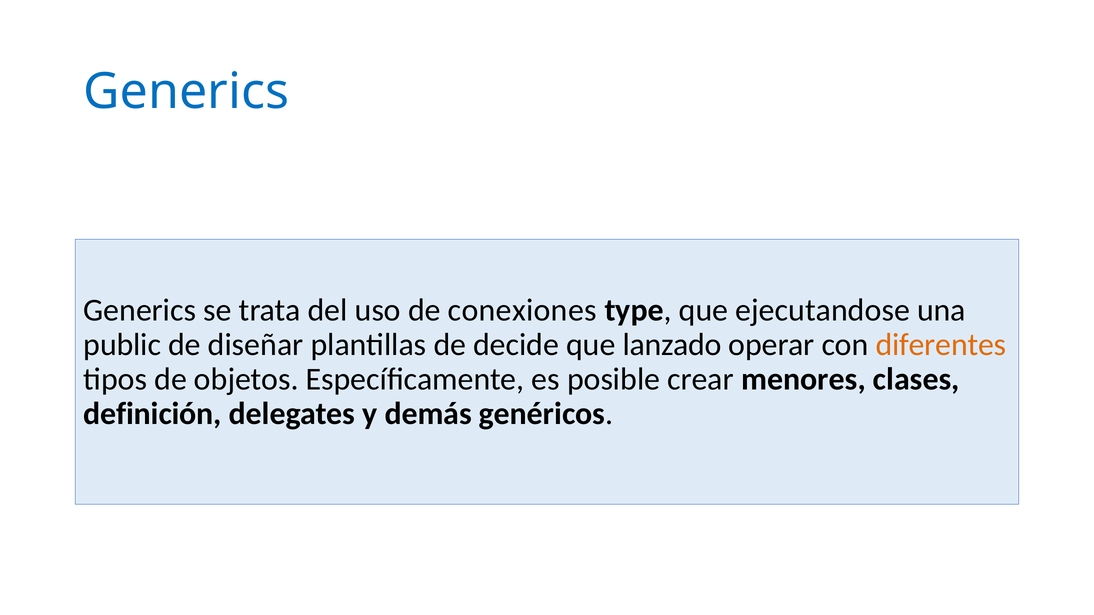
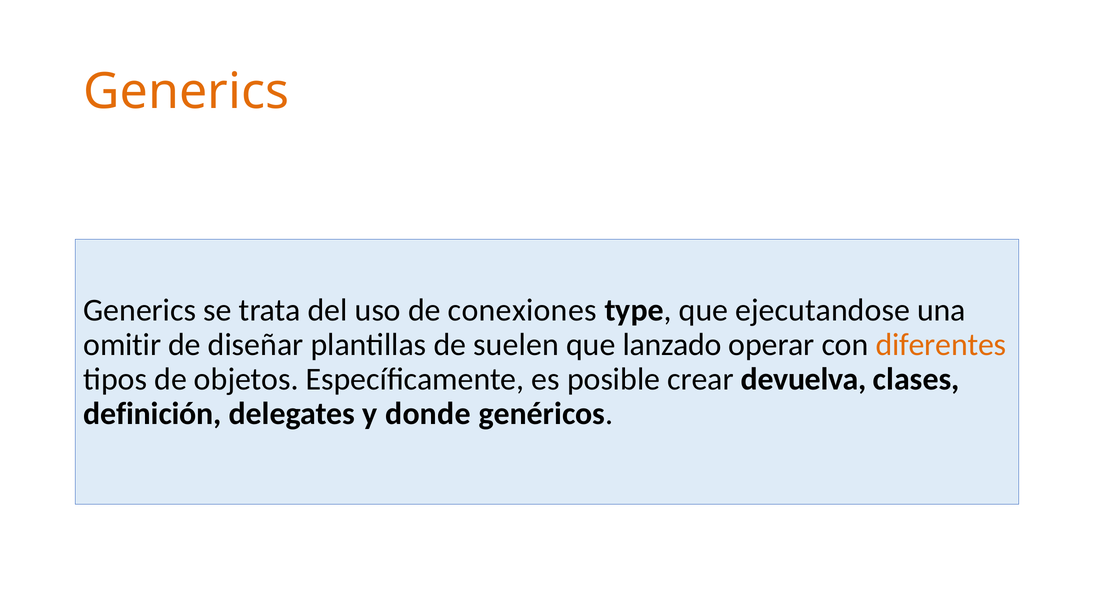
Generics colour: blue -> orange (186, 92)
public: public -> omitir (122, 345)
decide: decide -> suelen (516, 345)
menores: menores -> devuelva (804, 379)
demás: demás -> donde (428, 414)
